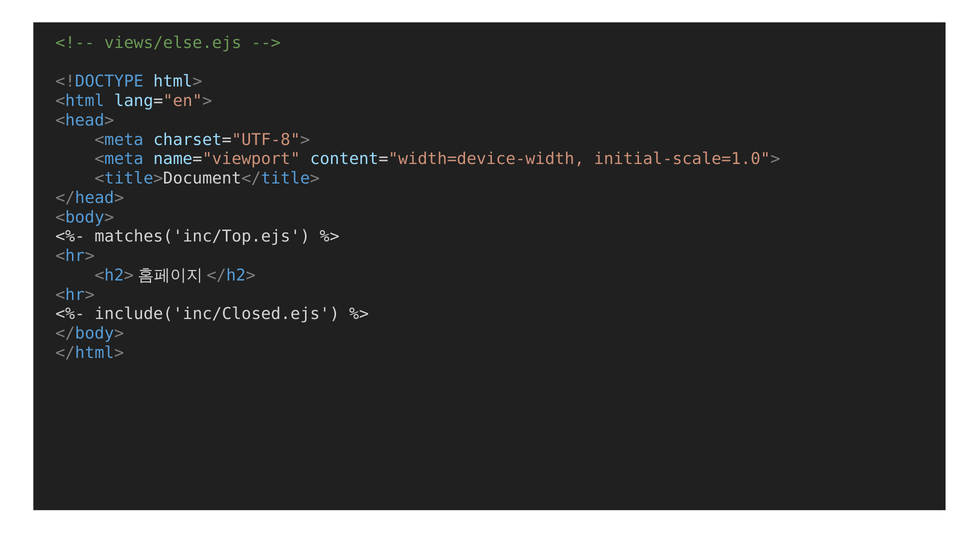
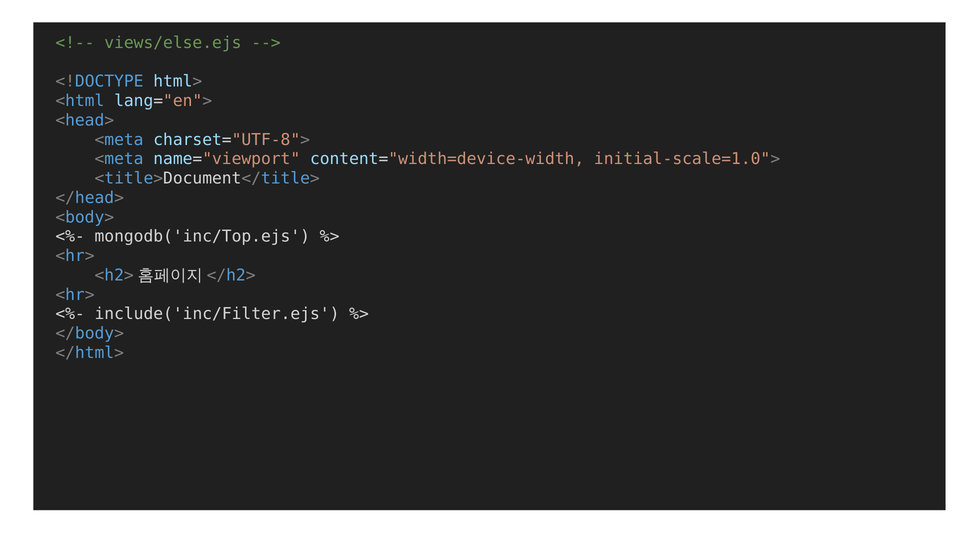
matches('inc/Top.ejs: matches('inc/Top.ejs -> mongodb('inc/Top.ejs (202, 236)
include('inc/Closed.ejs: include('inc/Closed.ejs -> include('inc/Filter.ejs (217, 314)
